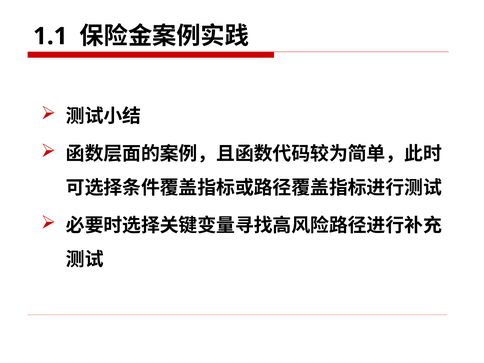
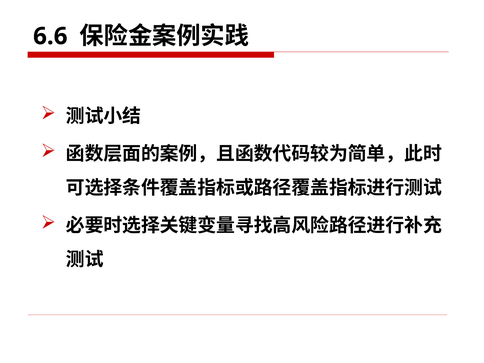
1.1: 1.1 -> 6.6 (50, 36)
